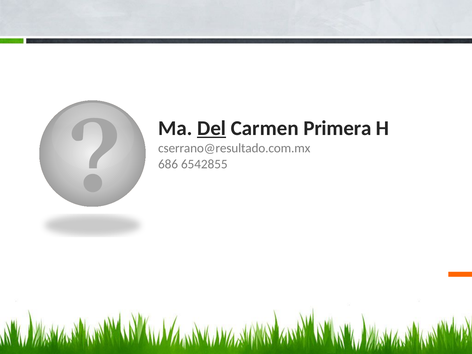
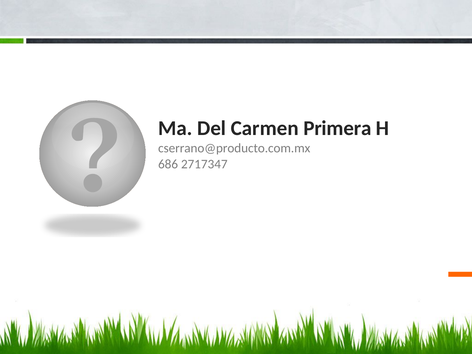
Del underline: present -> none (212, 128)
cserrano@resultado.com.mx: cserrano@resultado.com.mx -> cserrano@producto.com.mx (234, 148)
6542855: 6542855 -> 2717347 (204, 164)
